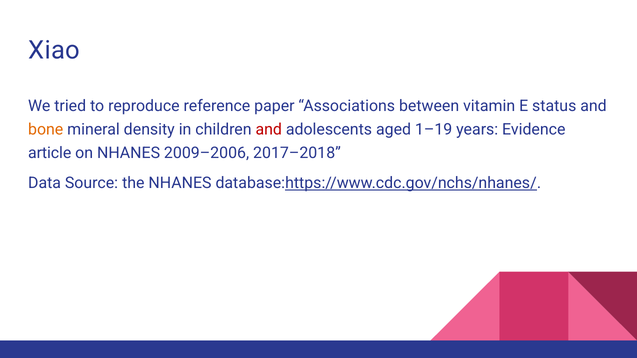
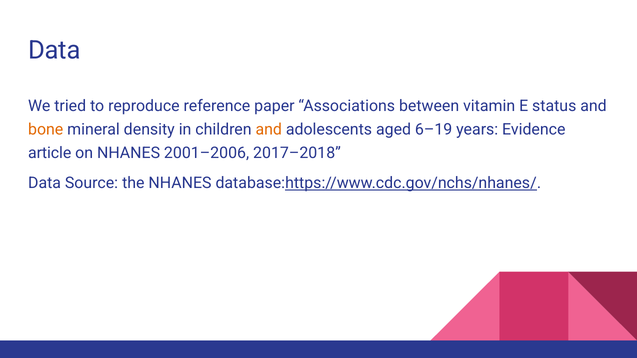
Xiao: Xiao -> Data (54, 50)
and colour: red -> orange (269, 130)
1–19: 1–19 -> 6–19 (434, 130)
2009–2006: 2009–2006 -> 2001–2006 (207, 153)
